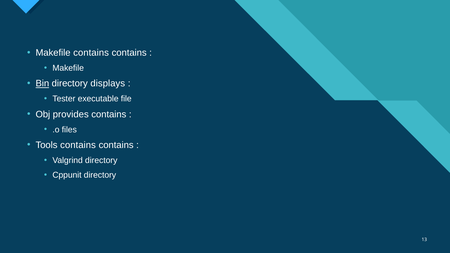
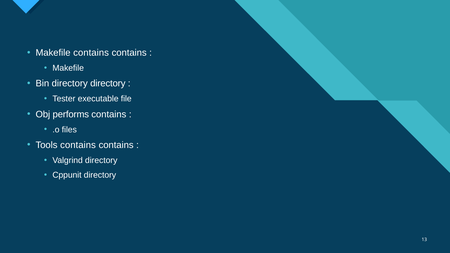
Bin underline: present -> none (42, 84)
directory displays: displays -> directory (108, 84)
provides: provides -> performs (71, 114)
